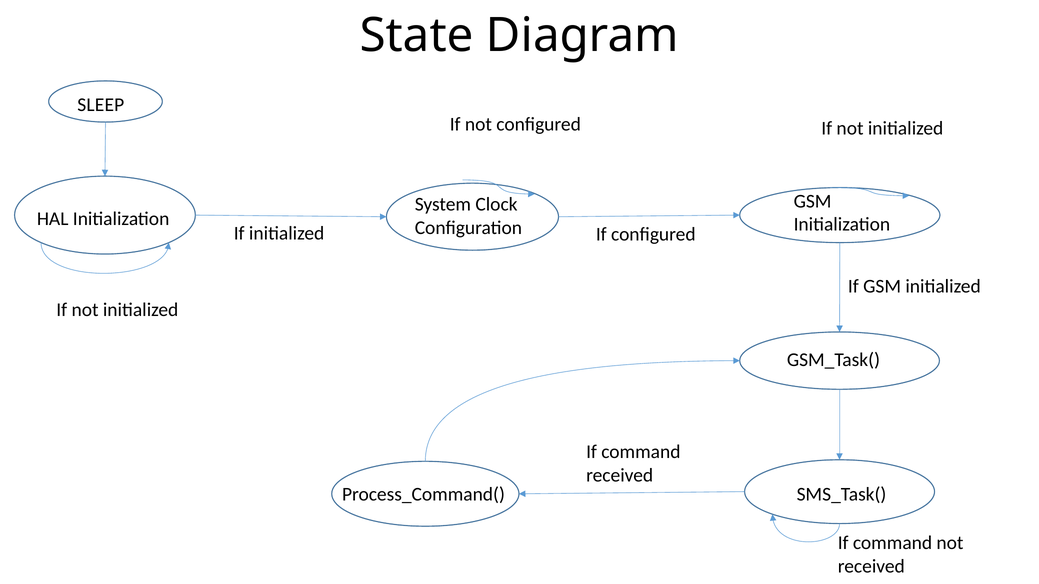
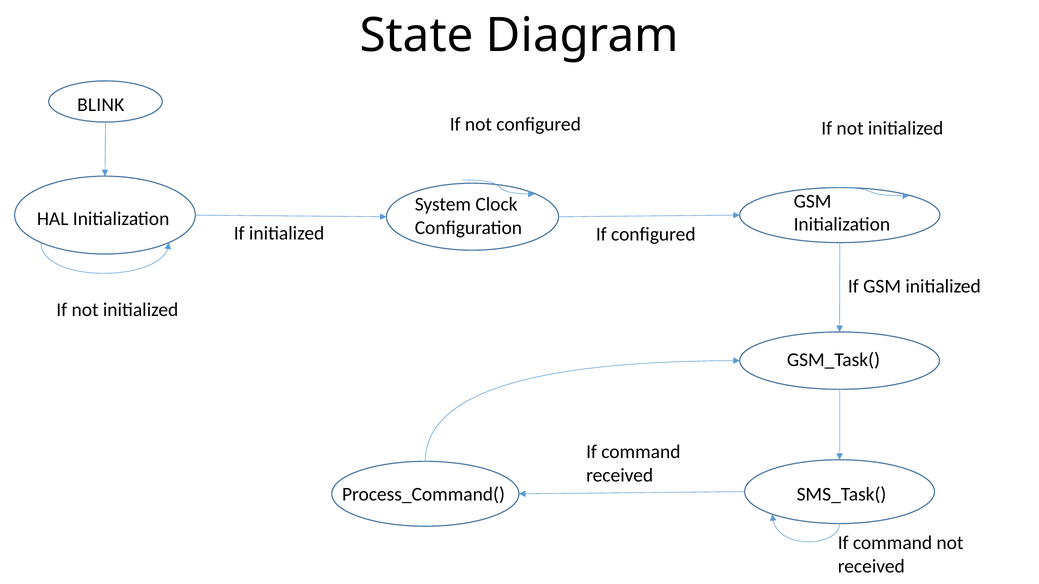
SLEEP: SLEEP -> BLINK (101, 105)
